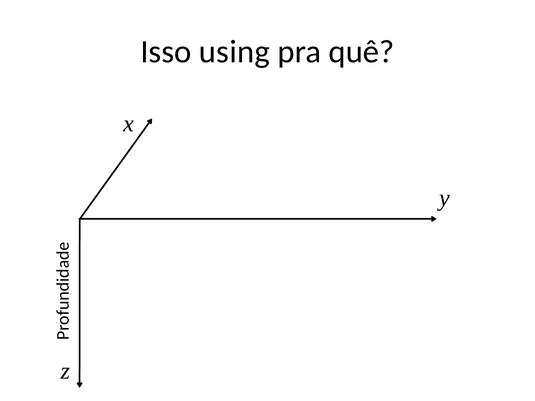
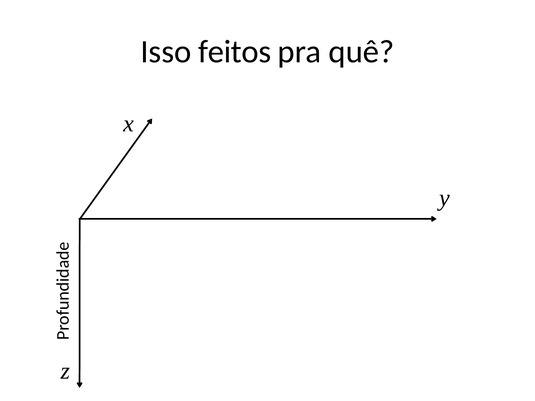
using: using -> feitos (235, 52)
